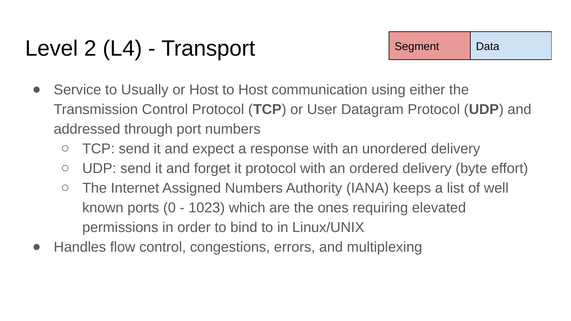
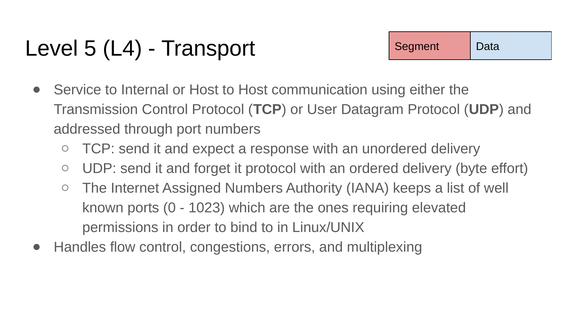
2: 2 -> 5 (90, 48)
Usually: Usually -> Internal (145, 90)
